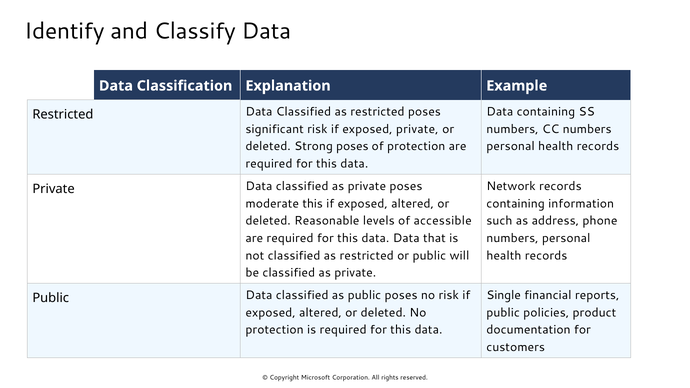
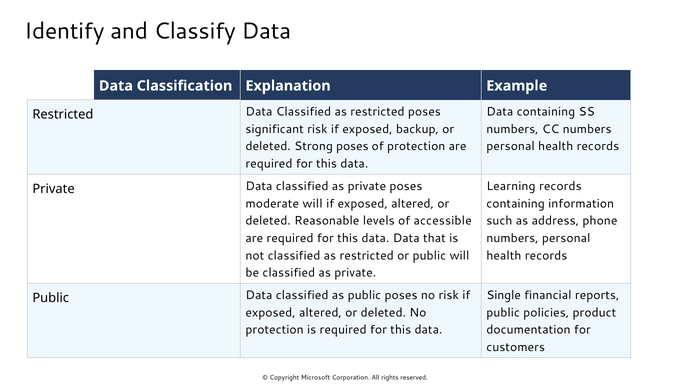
exposed private: private -> backup (417, 129)
Network: Network -> Learning (511, 186)
moderate this: this -> will (313, 204)
